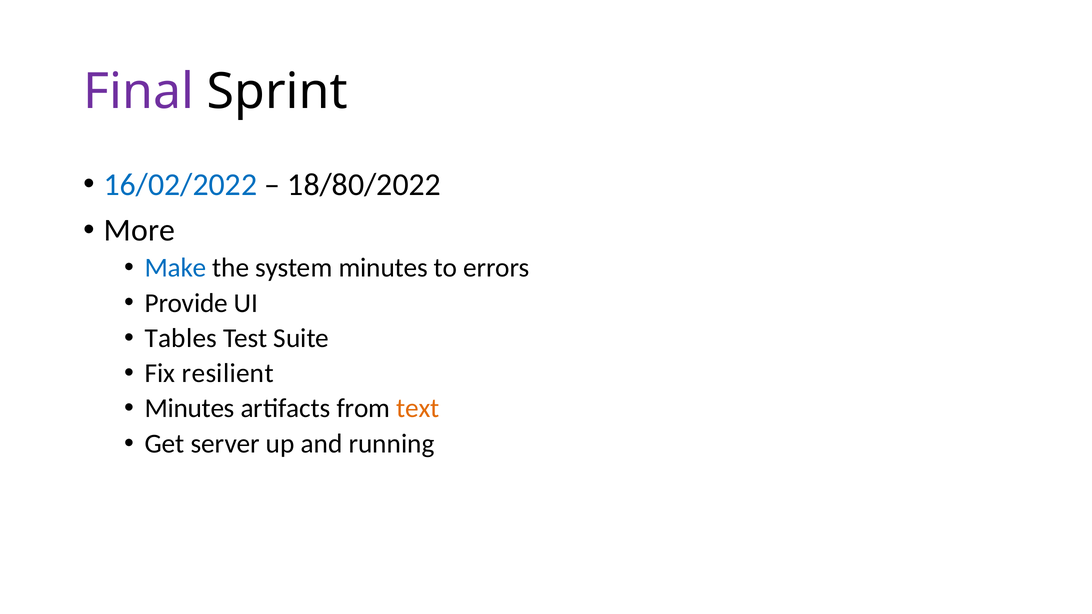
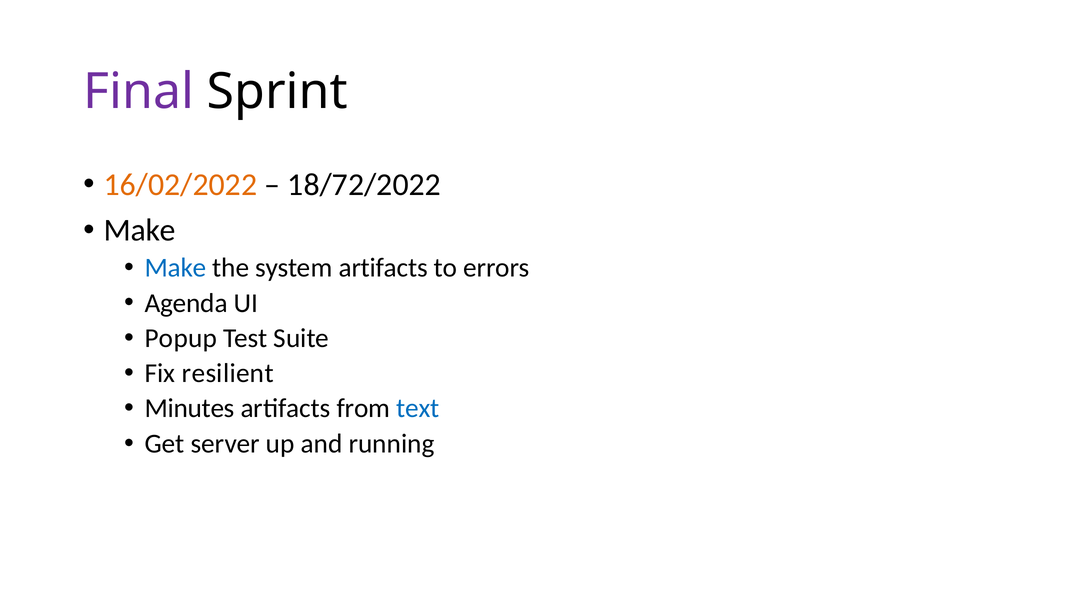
16/02/2022 colour: blue -> orange (180, 185)
18/80/2022: 18/80/2022 -> 18/72/2022 (364, 185)
More: More -> Make (140, 230)
system minutes: minutes -> artifacts (383, 268)
Provide: Provide -> Agenda (186, 303)
Tables: Tables -> Popup (181, 338)
text colour: orange -> blue (418, 409)
